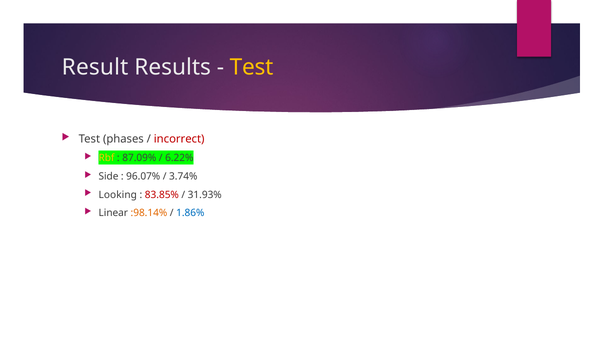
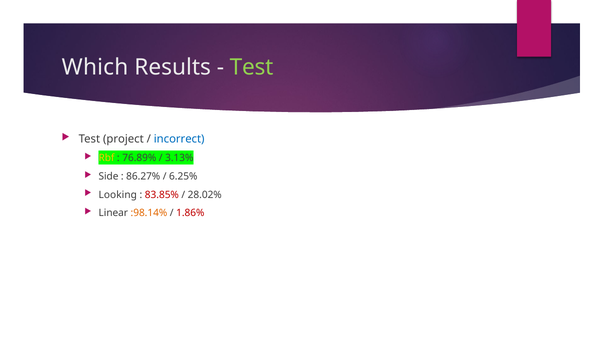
Result: Result -> Which (95, 67)
Test colour: yellow -> light green (252, 67)
phases: phases -> project (123, 139)
incorrect colour: red -> blue (179, 139)
87.09%: 87.09% -> 76.89% (139, 158)
6.22%: 6.22% -> 3.13% (179, 158)
96.07%: 96.07% -> 86.27% (143, 176)
3.74%: 3.74% -> 6.25% (183, 176)
31.93%: 31.93% -> 28.02% (205, 195)
1.86% colour: blue -> red (190, 213)
